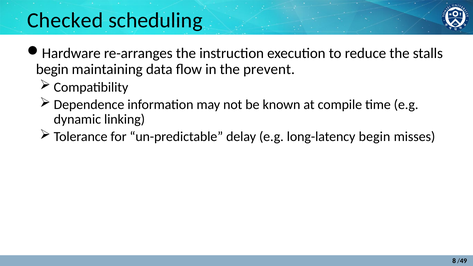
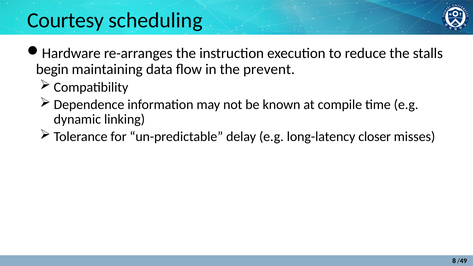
Checked: Checked -> Courtesy (65, 20)
long-latency begin: begin -> closer (375, 137)
